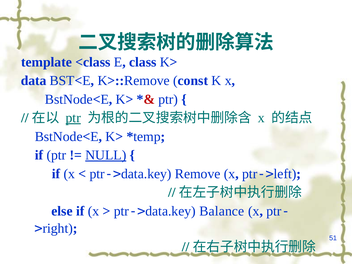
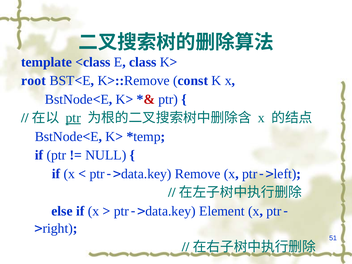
data: data -> root (34, 81)
NULL underline: present -> none (106, 155)
Balance: Balance -> Element (222, 211)
